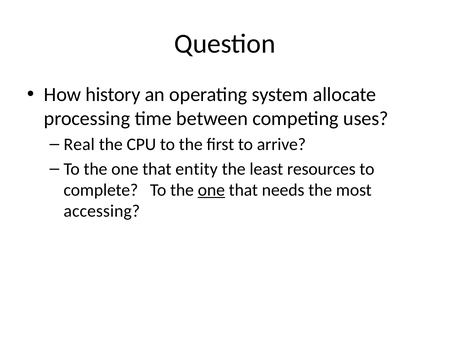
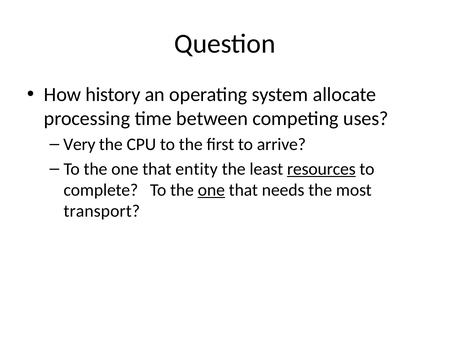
Real: Real -> Very (79, 144)
resources underline: none -> present (321, 169)
accessing: accessing -> transport (102, 211)
